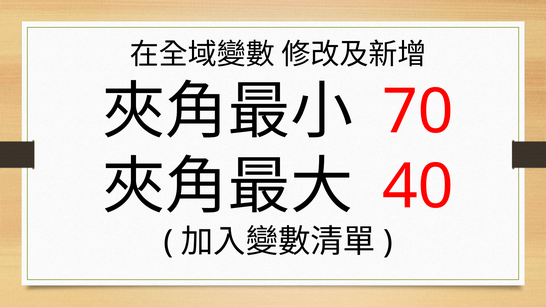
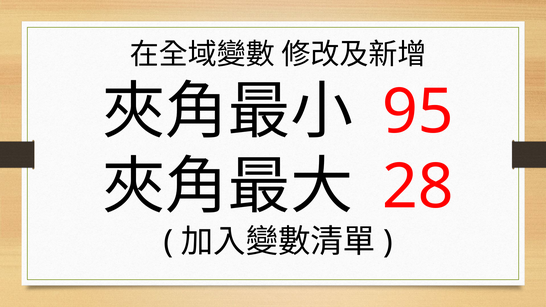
70: 70 -> 95 (418, 112)
40: 40 -> 28 (418, 187)
